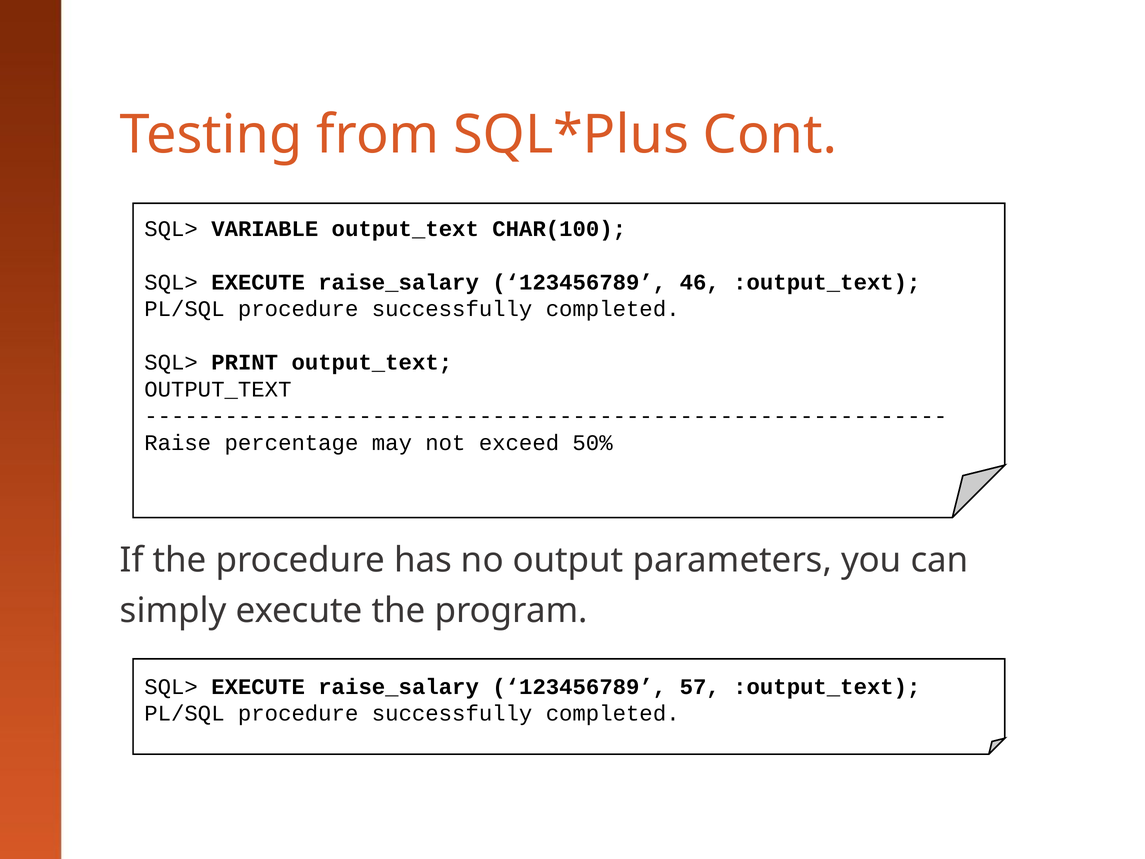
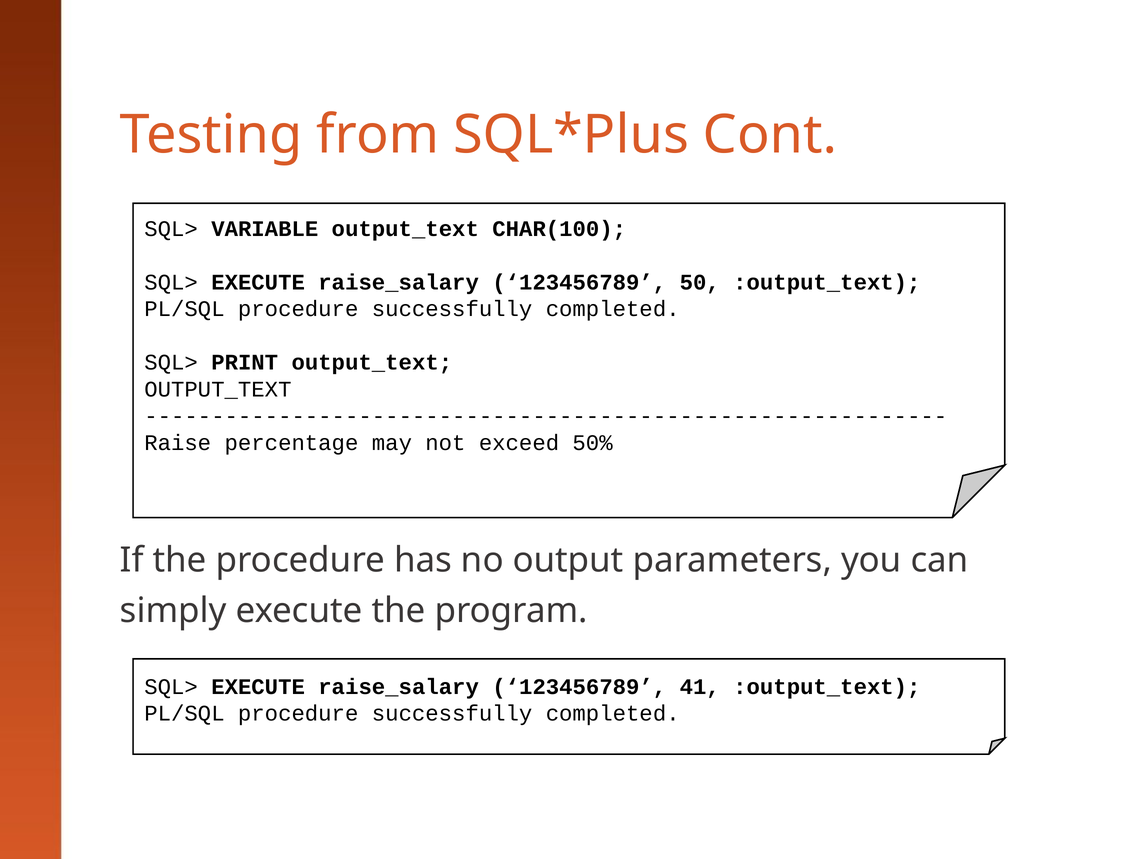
46: 46 -> 50 (700, 282)
57: 57 -> 41 (700, 687)
